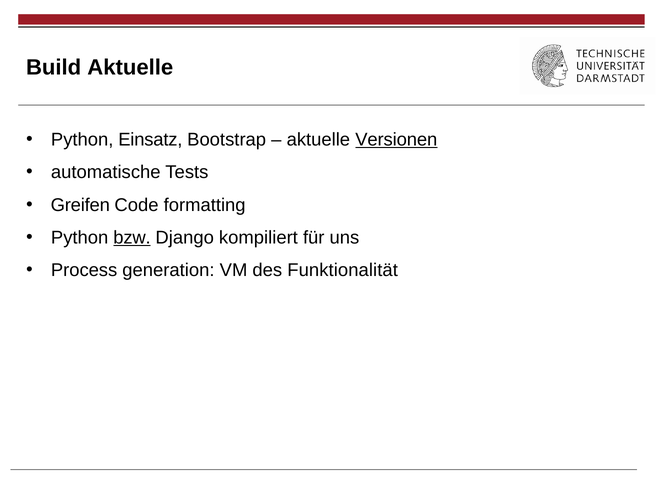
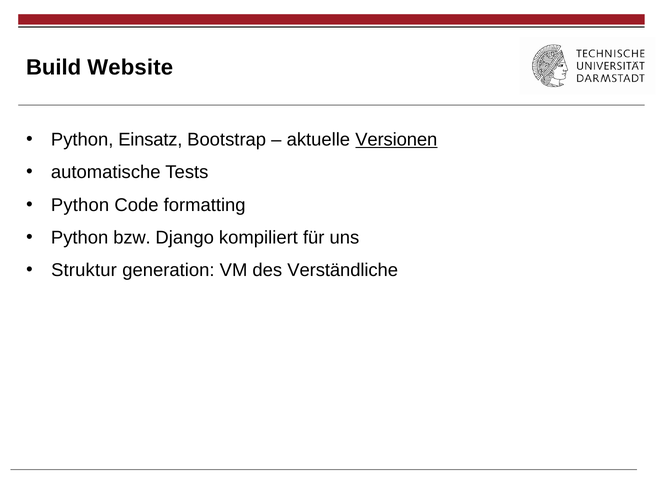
Build Aktuelle: Aktuelle -> Website (130, 67)
Greifen: Greifen -> Python (80, 205)
bzw underline: present -> none (132, 238)
Process: Process -> Struktur (84, 271)
Funktionalität: Funktionalität -> Verständliche (343, 271)
